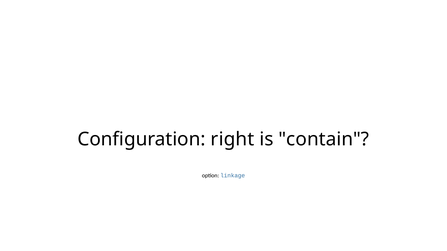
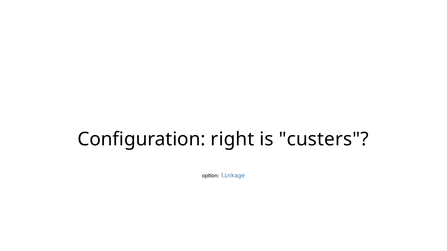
contain: contain -> custers (324, 140)
